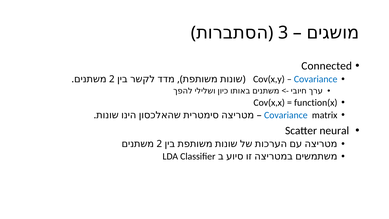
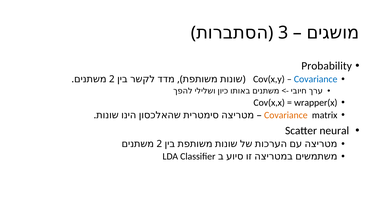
Connected: Connected -> Probability (327, 66)
function(x: function(x -> wrapper(x (316, 102)
Covariance colour: blue -> orange (286, 115)
